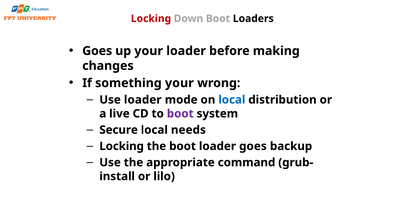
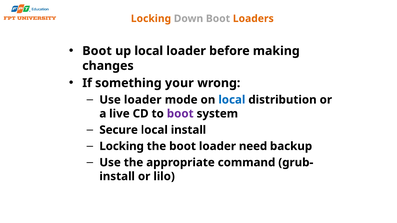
Locking colour: red -> orange (151, 19)
Loaders colour: black -> orange (253, 19)
Goes: Goes -> Boot (97, 51)
up your: your -> local (149, 51)
local needs: needs -> install (188, 130)
loader goes: goes -> need (253, 146)
